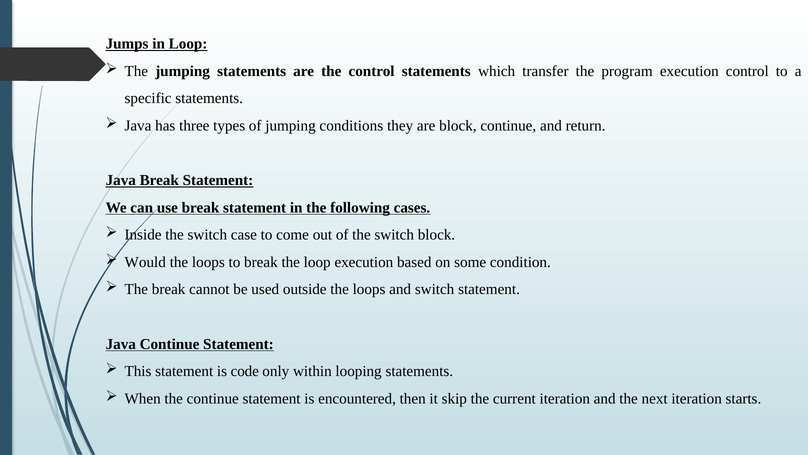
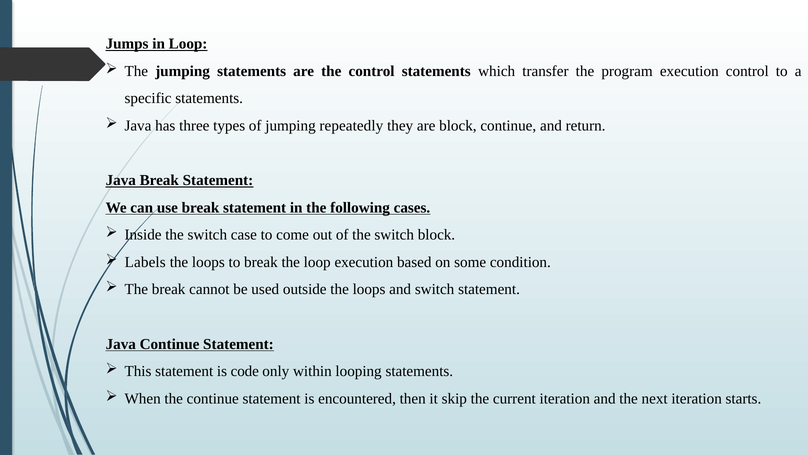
conditions: conditions -> repeatedly (351, 126)
Would: Would -> Labels (145, 262)
